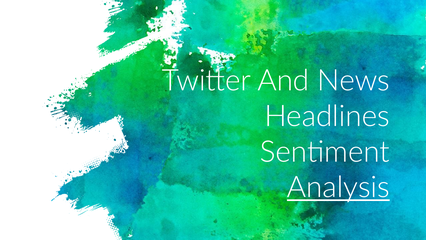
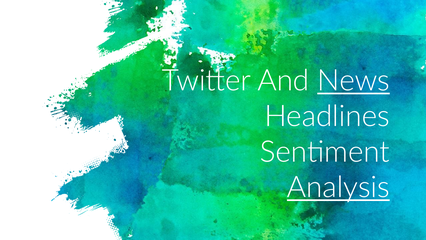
News underline: none -> present (354, 81)
